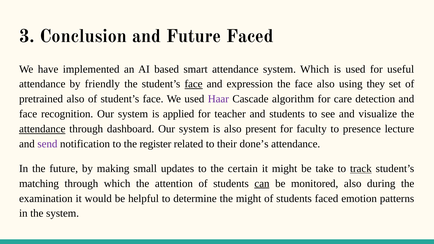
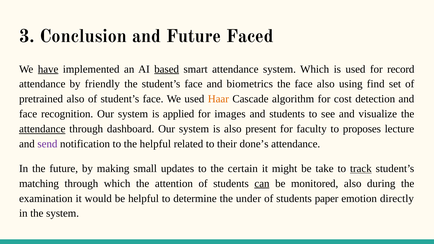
have underline: none -> present (48, 69)
based underline: none -> present (167, 69)
useful: useful -> record (401, 69)
face underline: present -> none (194, 84)
expression: expression -> biometrics (250, 84)
they: they -> find (376, 84)
Haar colour: purple -> orange (218, 99)
care: care -> cost (343, 99)
teacher: teacher -> images (230, 114)
presence: presence -> proposes (362, 129)
the register: register -> helpful (155, 144)
the might: might -> under (249, 199)
students faced: faced -> paper (327, 199)
patterns: patterns -> directly (397, 199)
